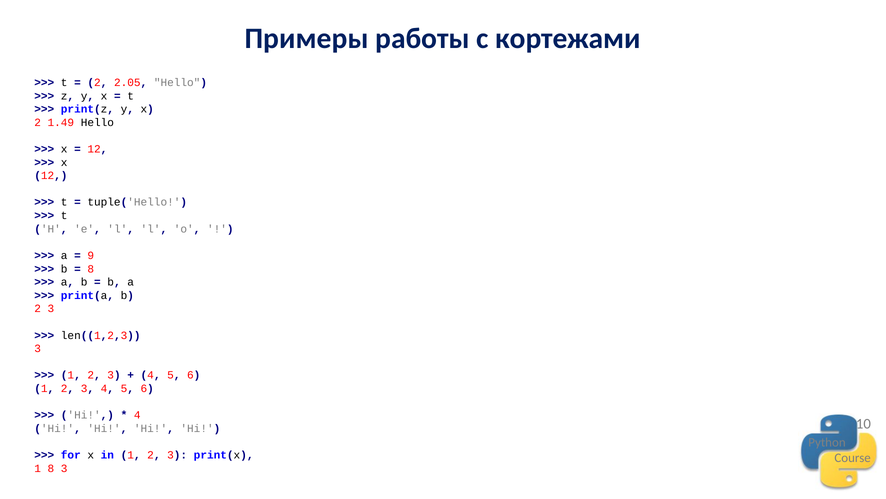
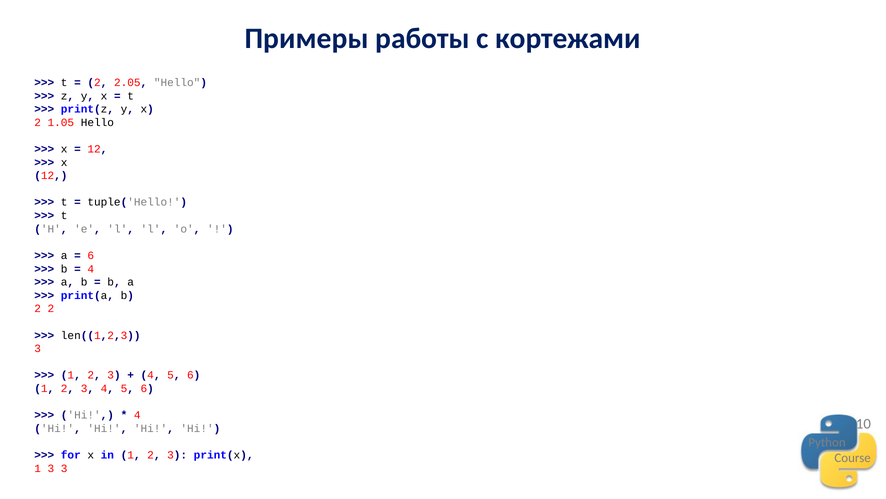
1.49: 1.49 -> 1.05 (61, 122)
9: 9 -> 6 (91, 255)
8: 8 -> 4 (91, 269)
3: 3 -> 2 (51, 308)
1 8: 8 -> 3 (51, 468)
